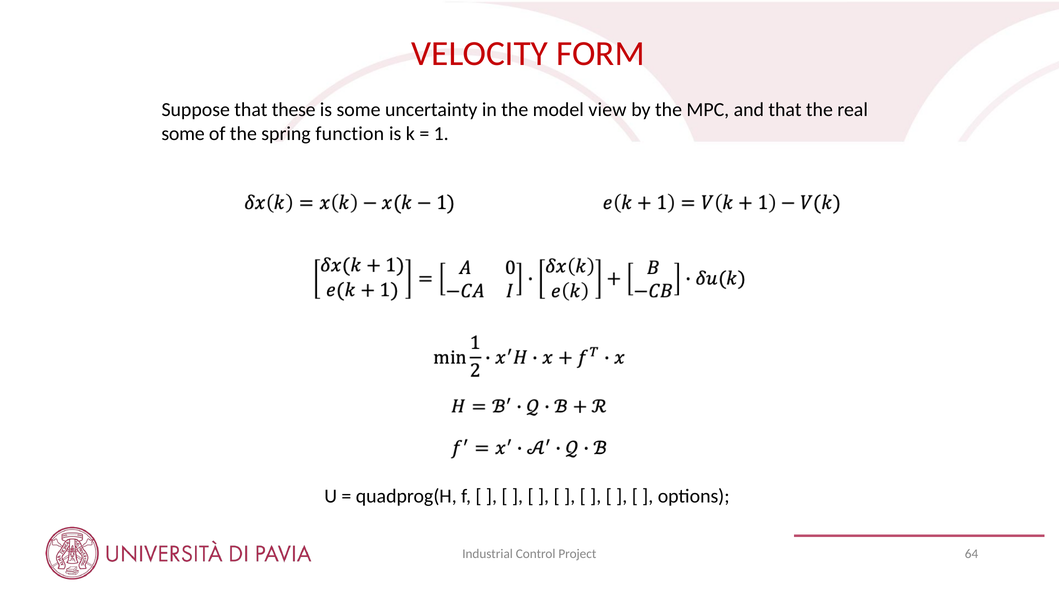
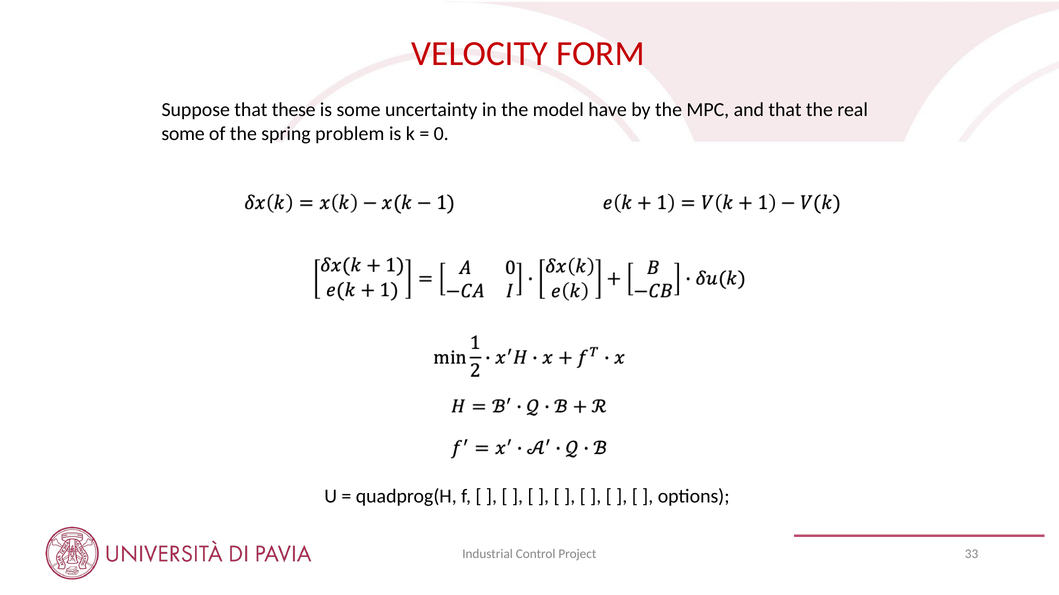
view: view -> have (608, 110)
function: function -> problem (350, 134)
1: 1 -> 0 (441, 134)
64: 64 -> 33 (972, 554)
